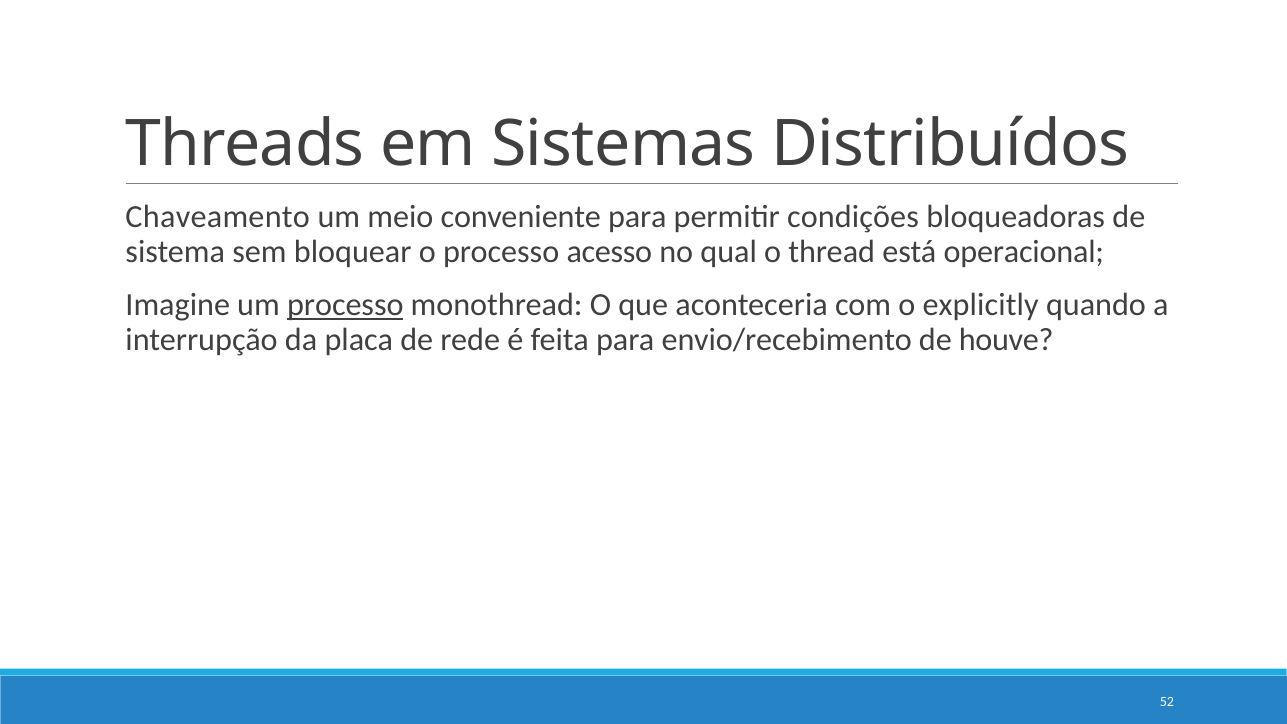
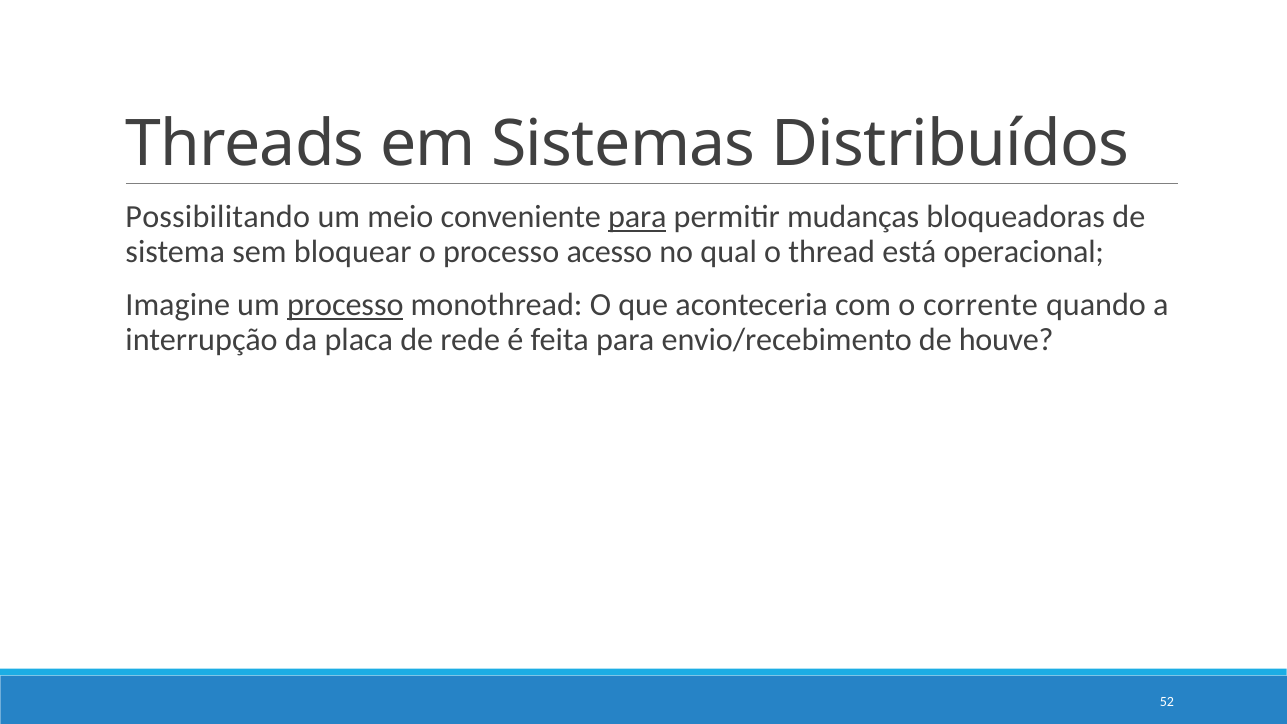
Chaveamento: Chaveamento -> Possibilitando (218, 217)
para underline: none -> present (637, 217)
condições: condições -> mudanças (853, 217)
explicitly: explicitly -> corrente (980, 305)
